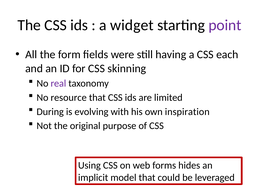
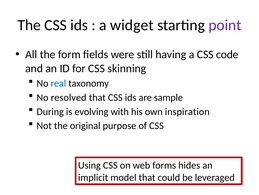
each: each -> code (227, 54)
real colour: purple -> blue (58, 83)
resource: resource -> resolved (69, 97)
limited: limited -> sample (168, 97)
